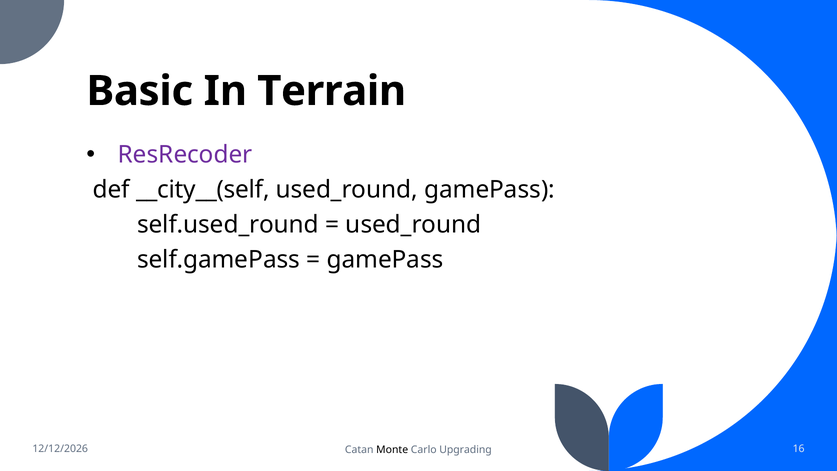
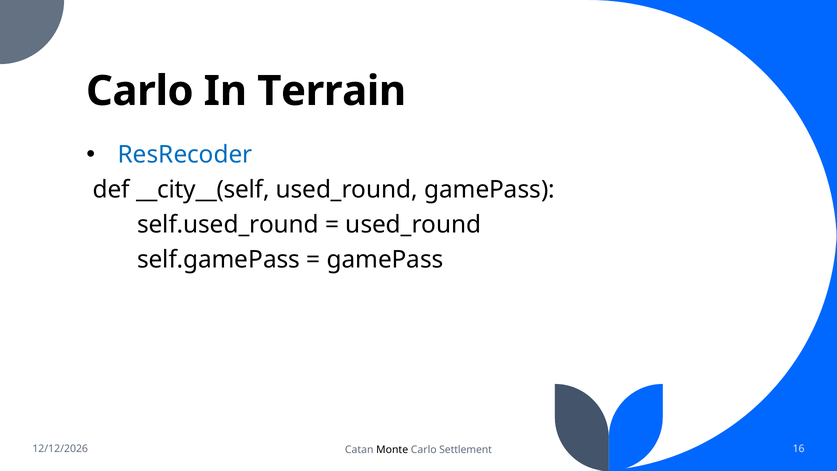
Basic: Basic -> Carlo (140, 91)
ResRecoder colour: purple -> blue (185, 155)
Upgrading: Upgrading -> Settlement (466, 450)
